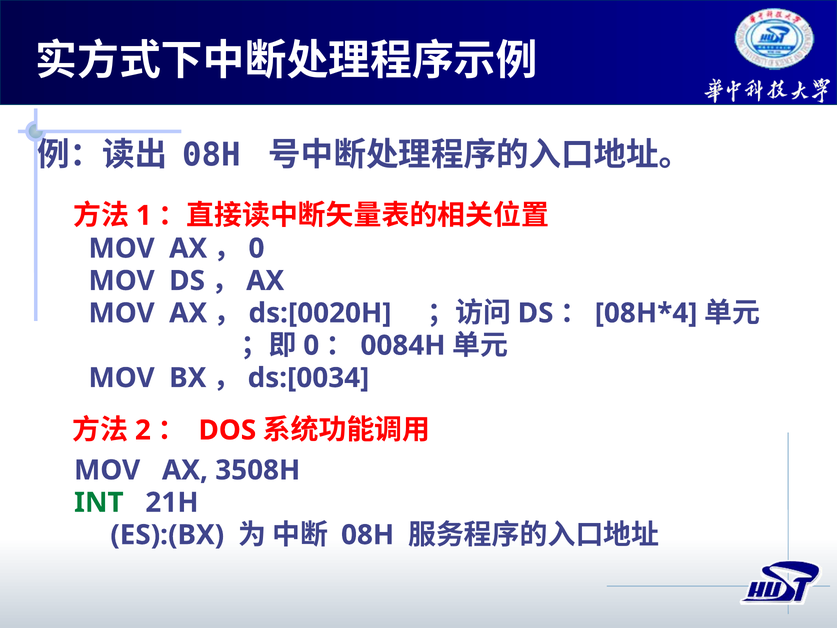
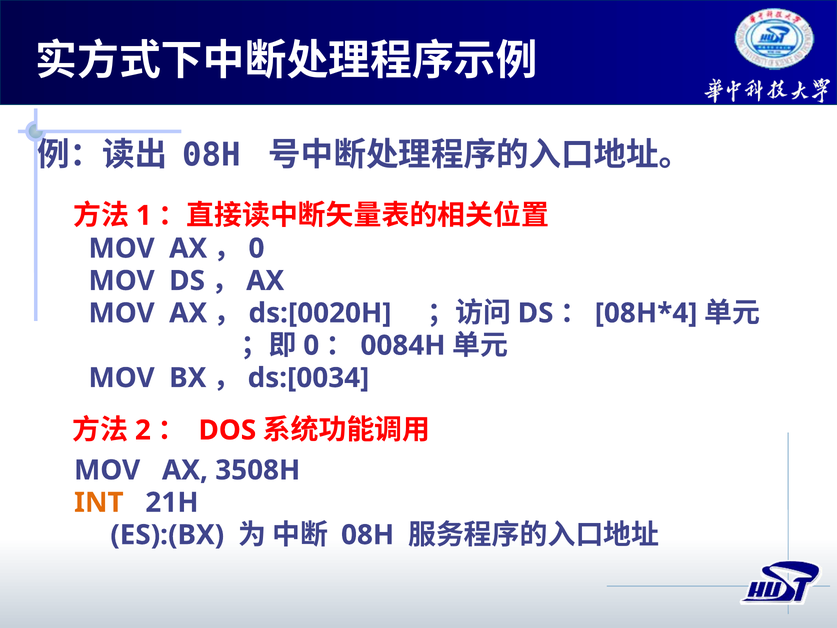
INT colour: green -> orange (99, 502)
